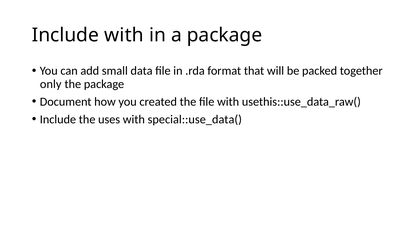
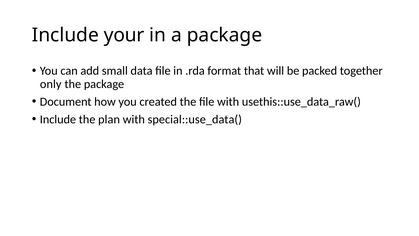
Include with: with -> your (124, 35)
uses: uses -> plan (109, 119)
